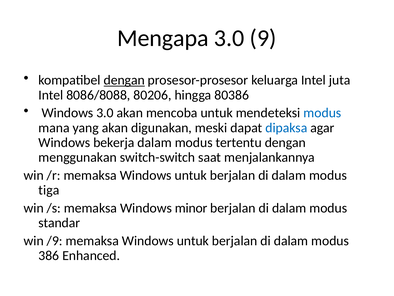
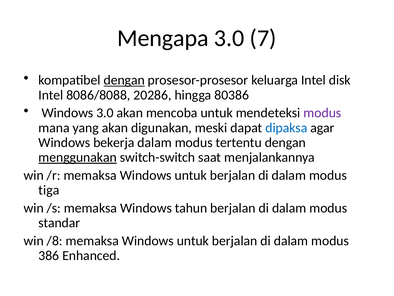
9: 9 -> 7 (263, 38)
juta: juta -> disk (340, 80)
80206: 80206 -> 20286 (152, 95)
modus colour: blue -> purple (322, 113)
menggunakan underline: none -> present (78, 157)
minor: minor -> tahun (191, 208)
/9: /9 -> /8 (55, 240)
